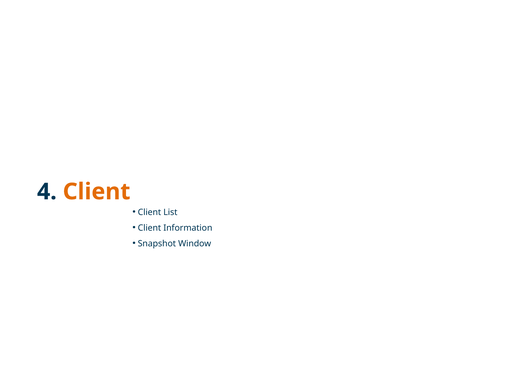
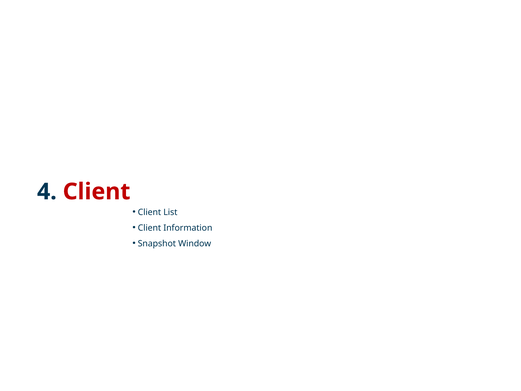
Client colour: orange -> red (97, 192)
